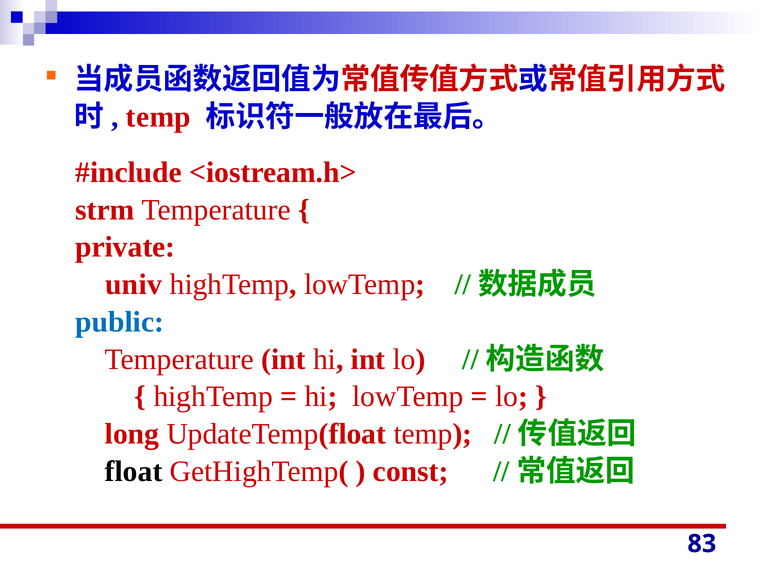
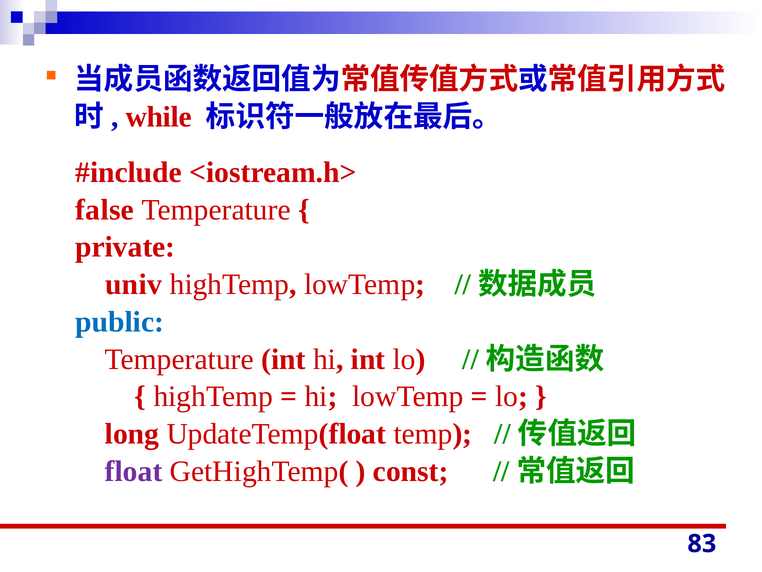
temp: temp -> while (159, 117)
strm: strm -> false (105, 210)
float colour: black -> purple (134, 471)
